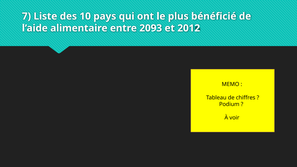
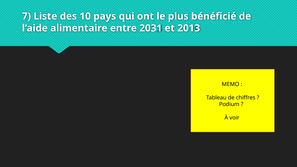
2093: 2093 -> 2031 (151, 28)
2012: 2012 -> 2013 (189, 28)
